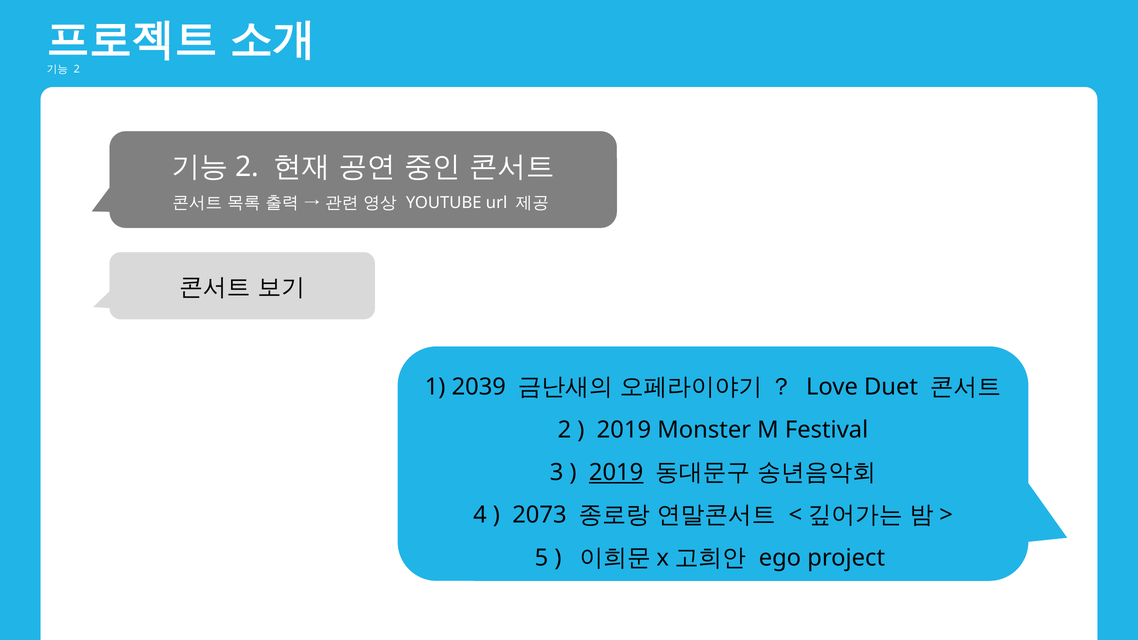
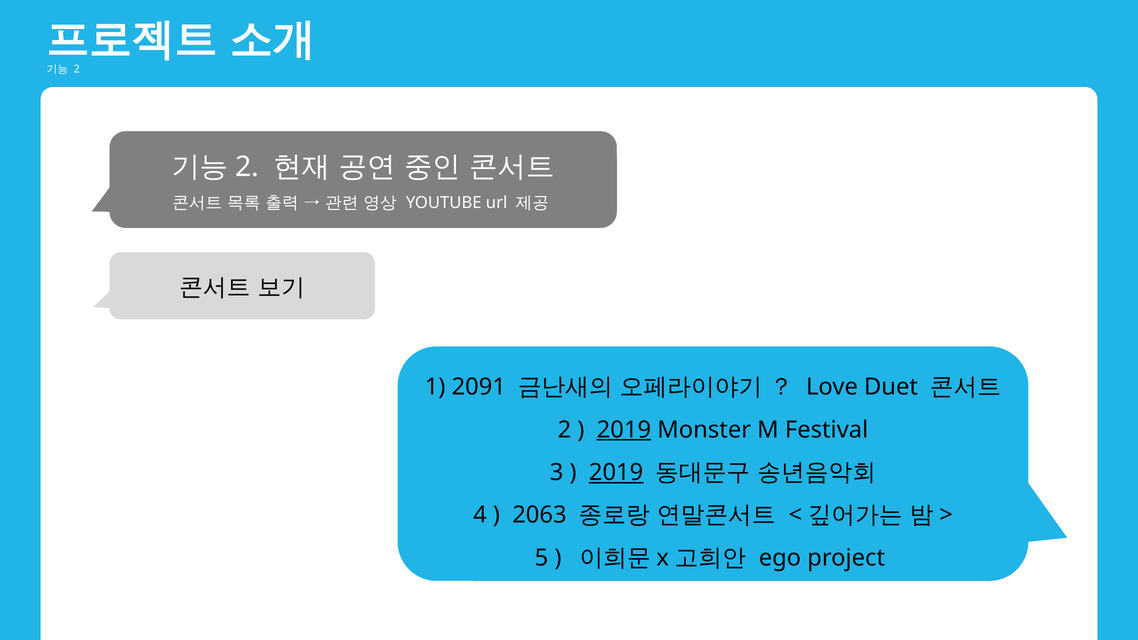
2039: 2039 -> 2091 (479, 387)
2019 underline: none -> present (624, 430)
2073: 2073 -> 2063 (539, 515)
